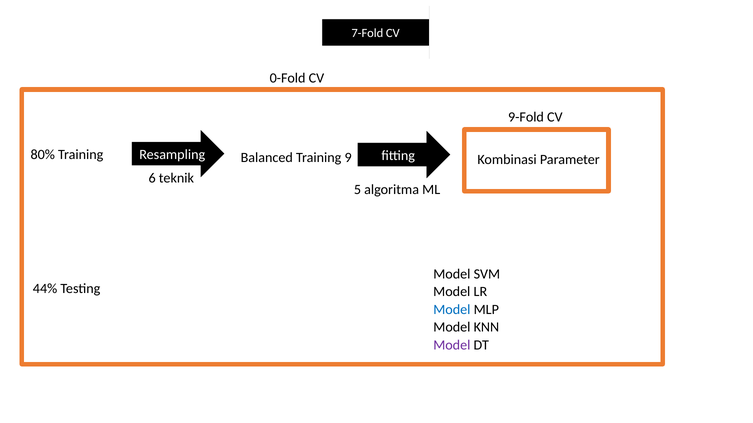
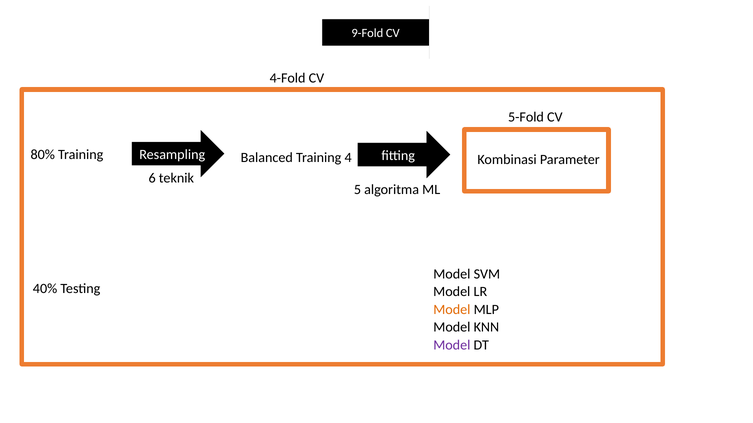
7-Fold: 7-Fold -> 9-Fold (367, 33)
0-Fold: 0-Fold -> 4-Fold (288, 78)
9-Fold: 9-Fold -> 5-Fold (526, 117)
9: 9 -> 4 (348, 158)
44%: 44% -> 40% (45, 289)
Model colour: blue -> orange (452, 310)
